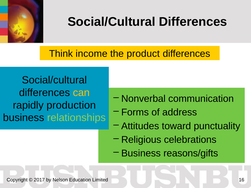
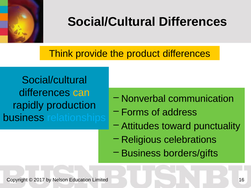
income: income -> provide (92, 54)
relationships colour: light green -> light blue (76, 118)
reasons/gifts: reasons/gifts -> borders/gifts (191, 154)
